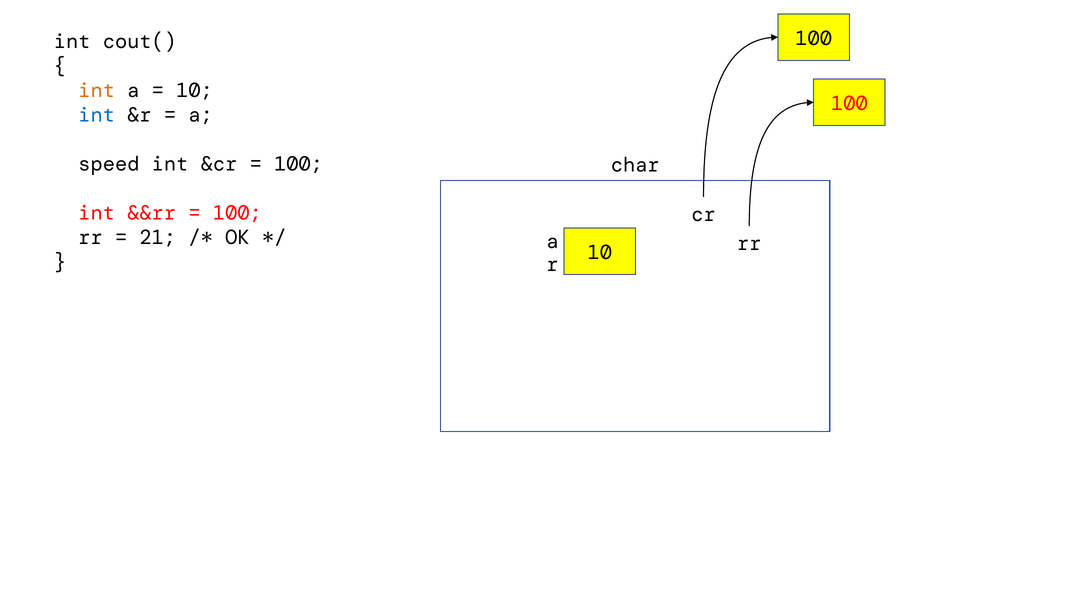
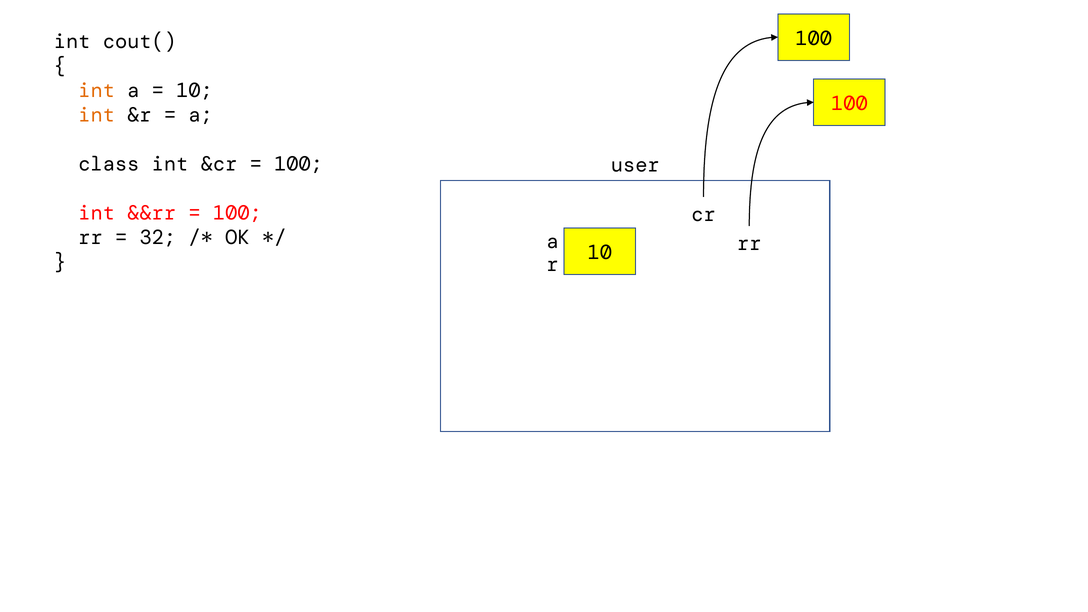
int colour: blue -> orange (97, 115)
speed: speed -> class (109, 164)
char: char -> user (635, 165)
21: 21 -> 32 (158, 238)
